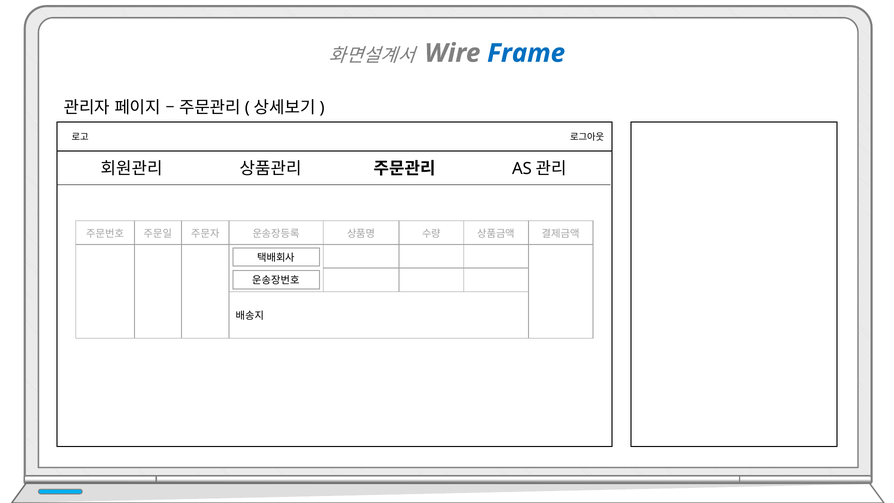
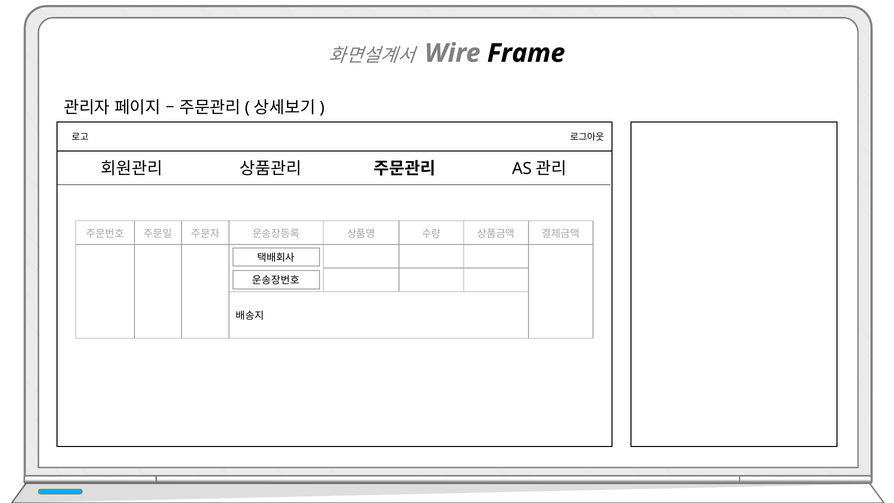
Frame colour: blue -> black (526, 53)
